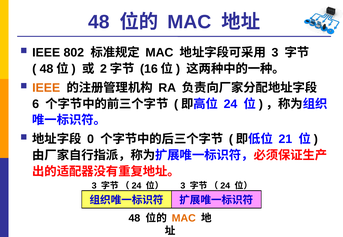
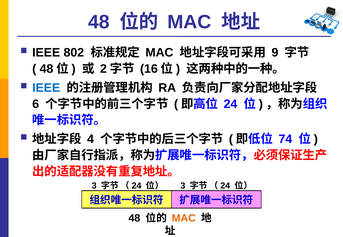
3: 3 -> 9 (275, 53)
IEEE colour: orange -> blue (46, 88)
0: 0 -> 4 (91, 139)
21: 21 -> 74 (285, 139)
